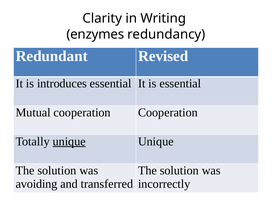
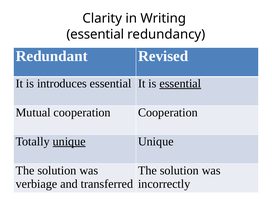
enzymes: enzymes -> essential (95, 34)
essential underline: none -> present (180, 83)
avoiding: avoiding -> verbiage (36, 184)
